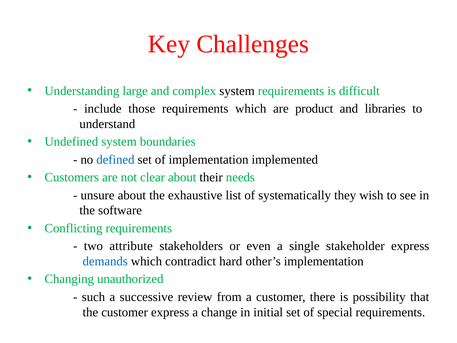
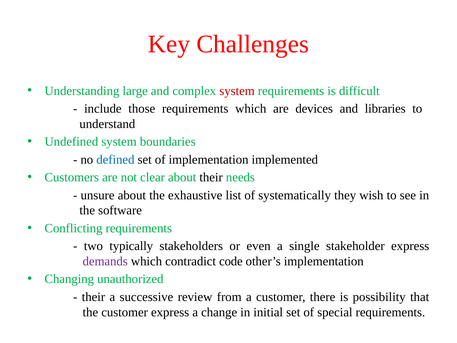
system colour: black -> red (237, 91)
product: product -> devices (314, 109)
attribute: attribute -> typically (131, 246)
demands colour: blue -> purple (105, 261)
hard: hard -> code (231, 261)
such: such -> their (93, 297)
